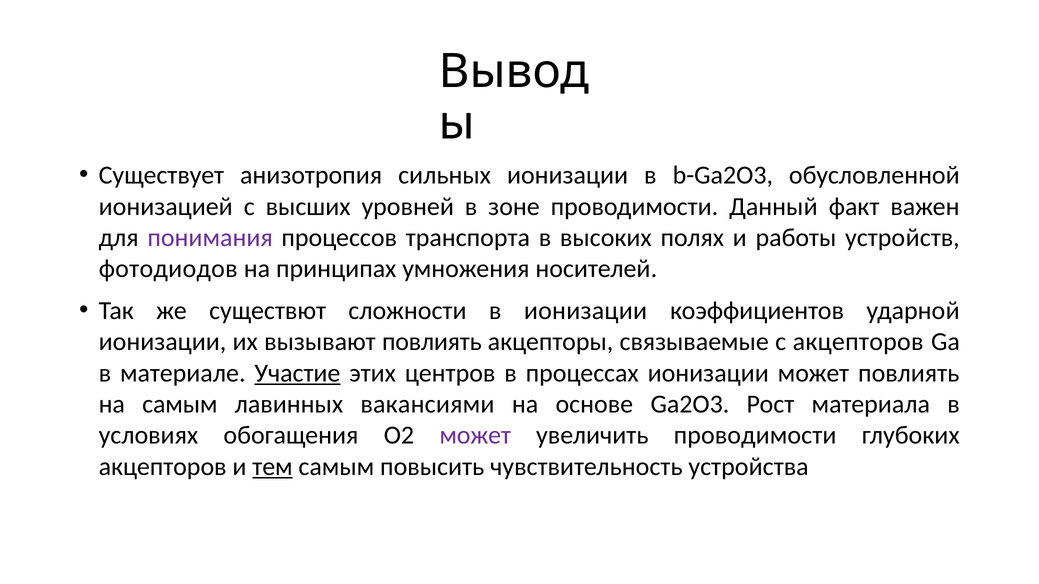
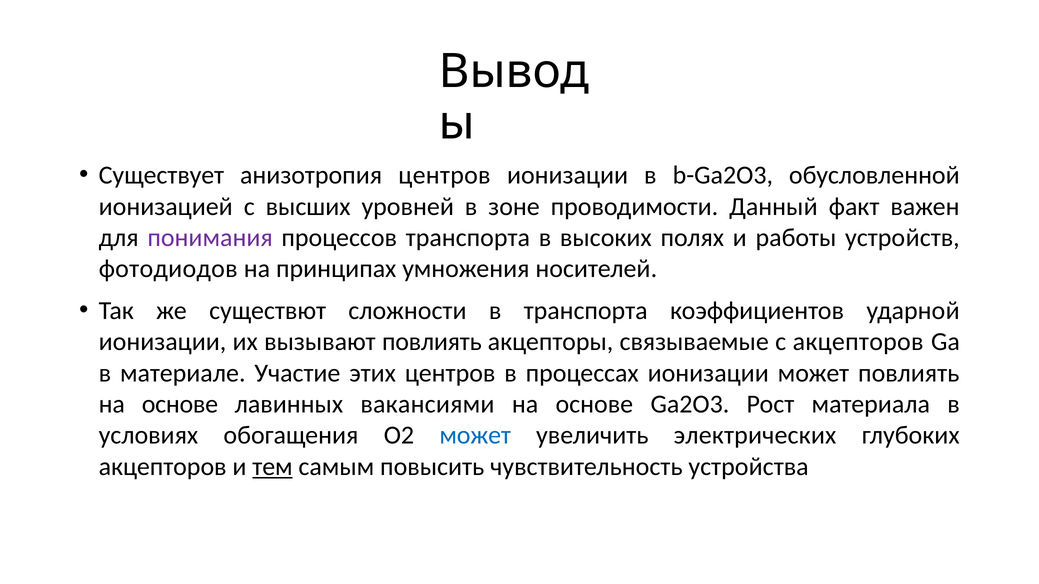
анизотропия сильных: сильных -> центров (444, 175)
в ионизации: ионизации -> транспорта (586, 311)
Участие underline: present -> none (297, 373)
самым: самым -> основе (180, 404)
может colour: purple -> blue (475, 436)
увеличить проводимости: проводимости -> электрических (755, 436)
